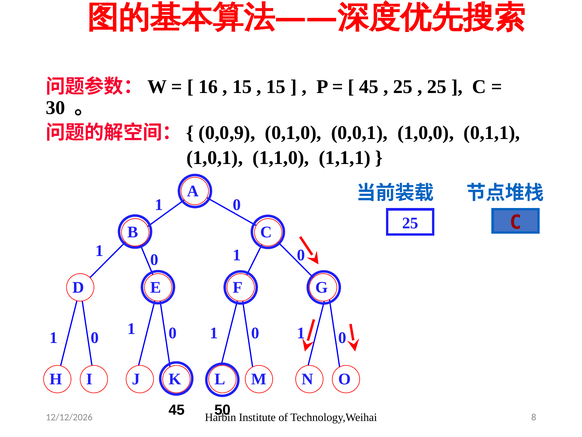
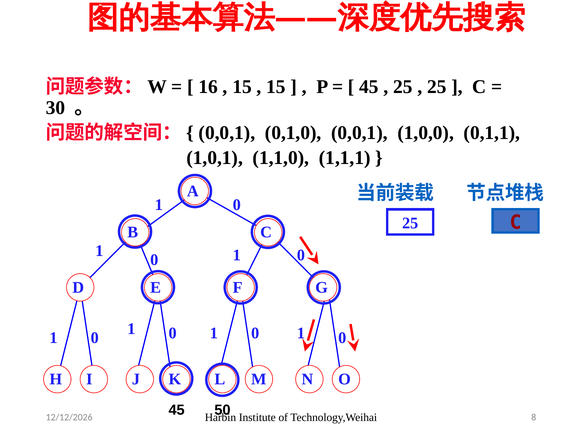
0,0,9: 0,0,9 -> 0,0,1 (227, 132)
